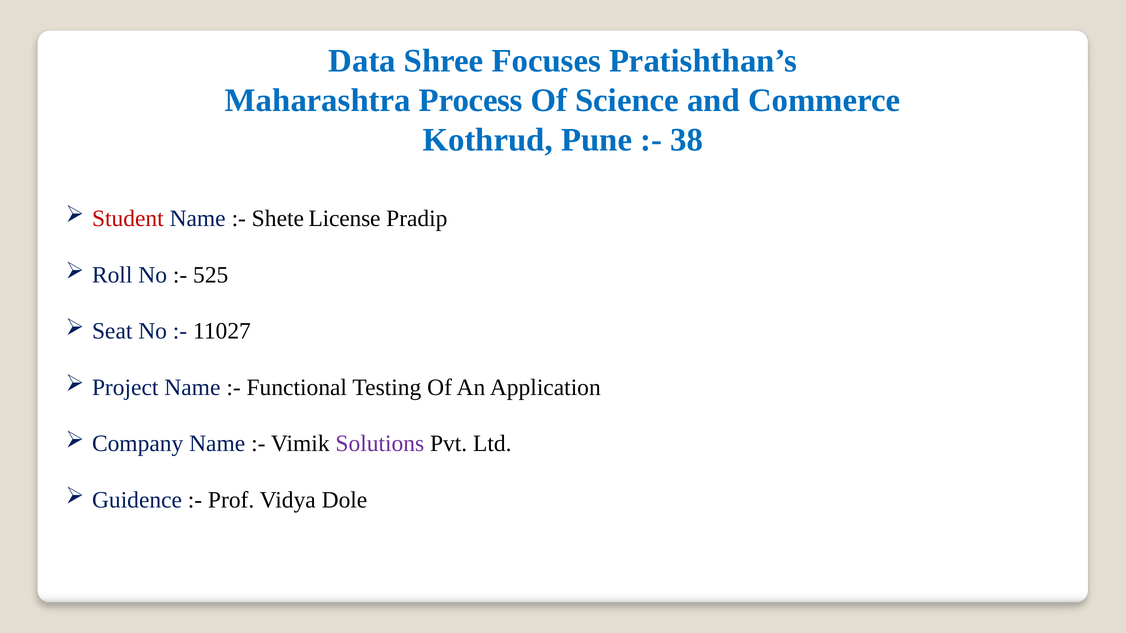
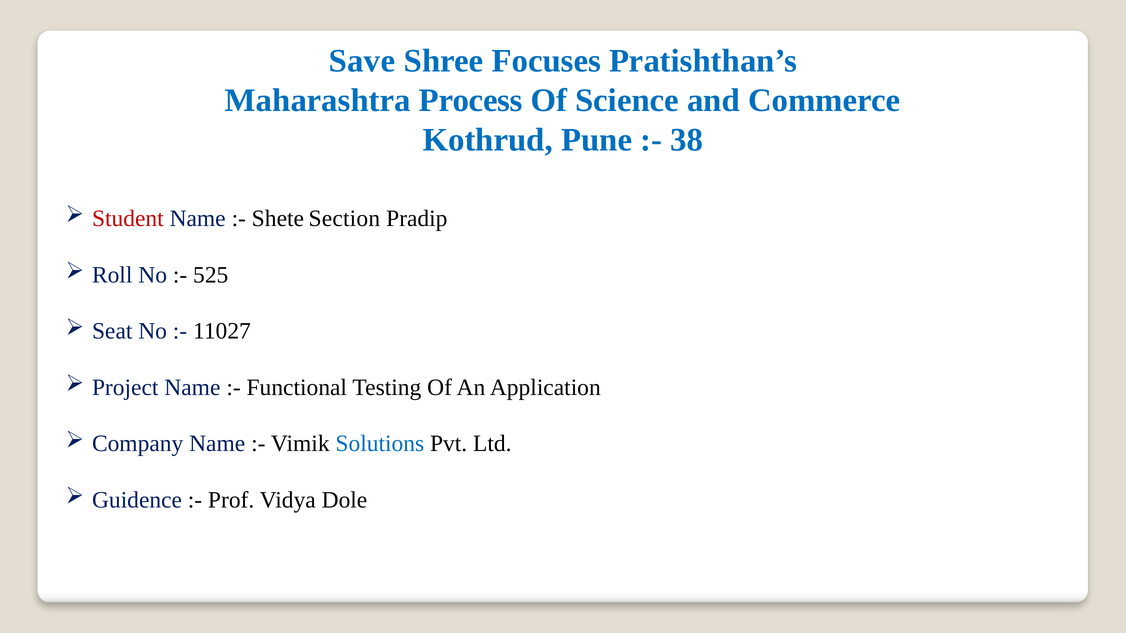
Data: Data -> Save (362, 61)
License: License -> Section (344, 219)
Solutions colour: purple -> blue (380, 444)
